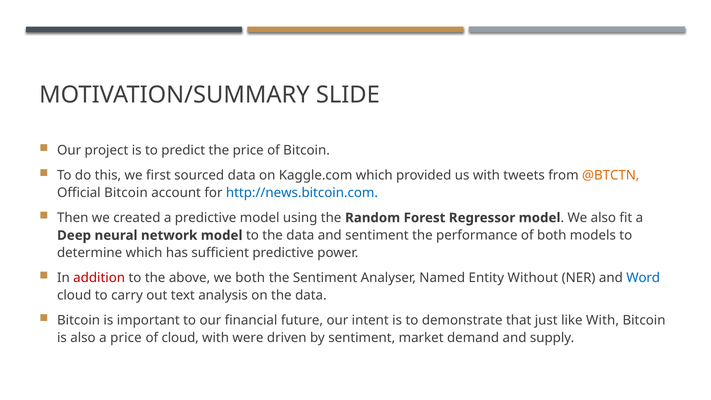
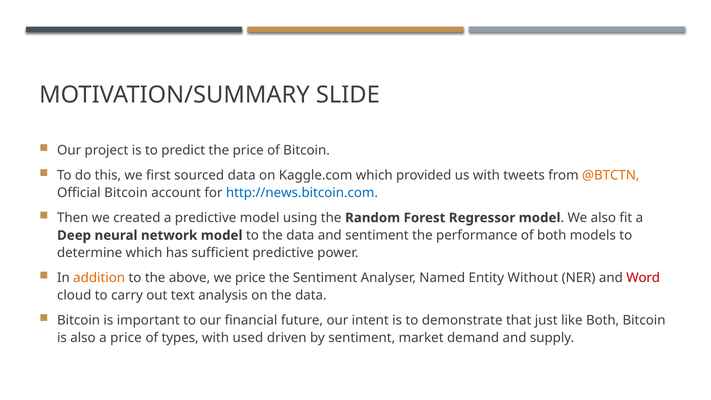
addition colour: red -> orange (99, 278)
we both: both -> price (250, 278)
Word colour: blue -> red (643, 278)
like With: With -> Both (603, 320)
of cloud: cloud -> types (180, 338)
were: were -> used (248, 338)
